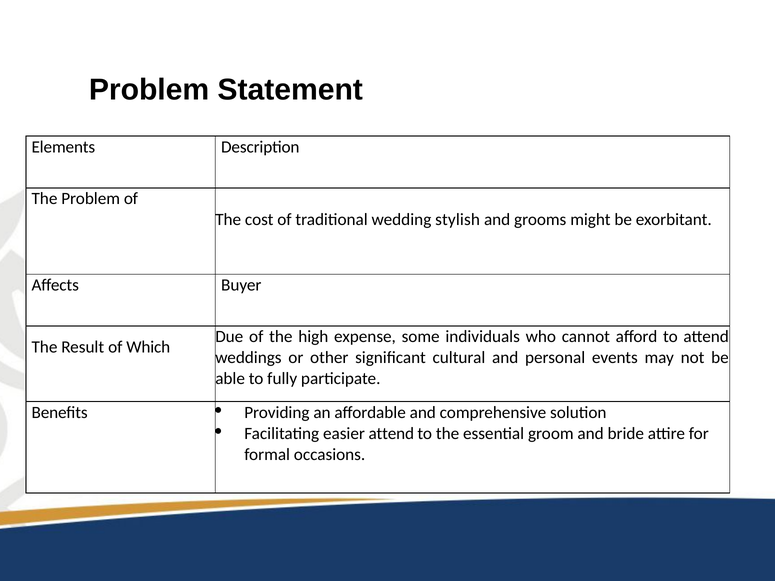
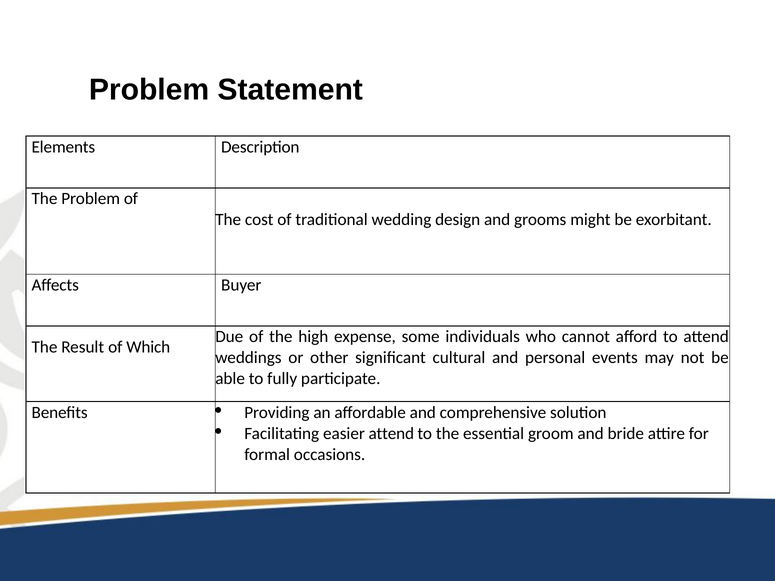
stylish: stylish -> design (458, 220)
